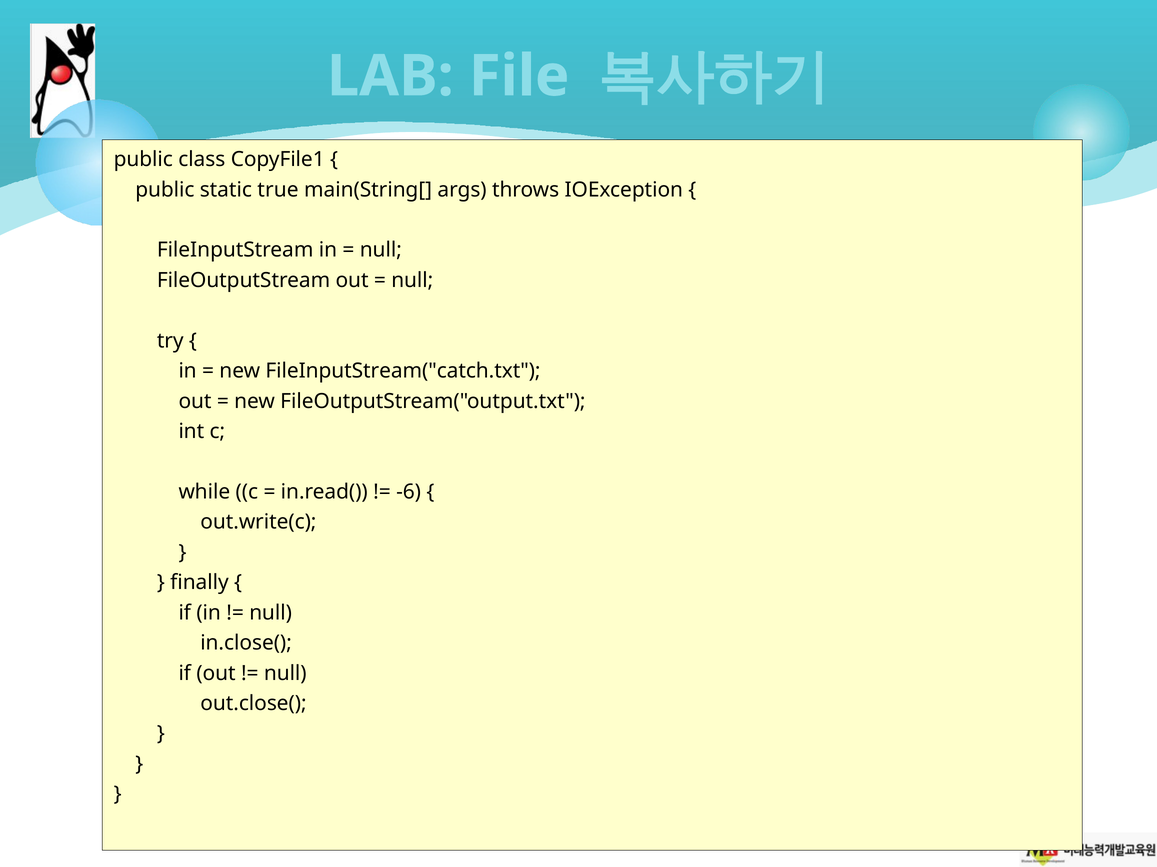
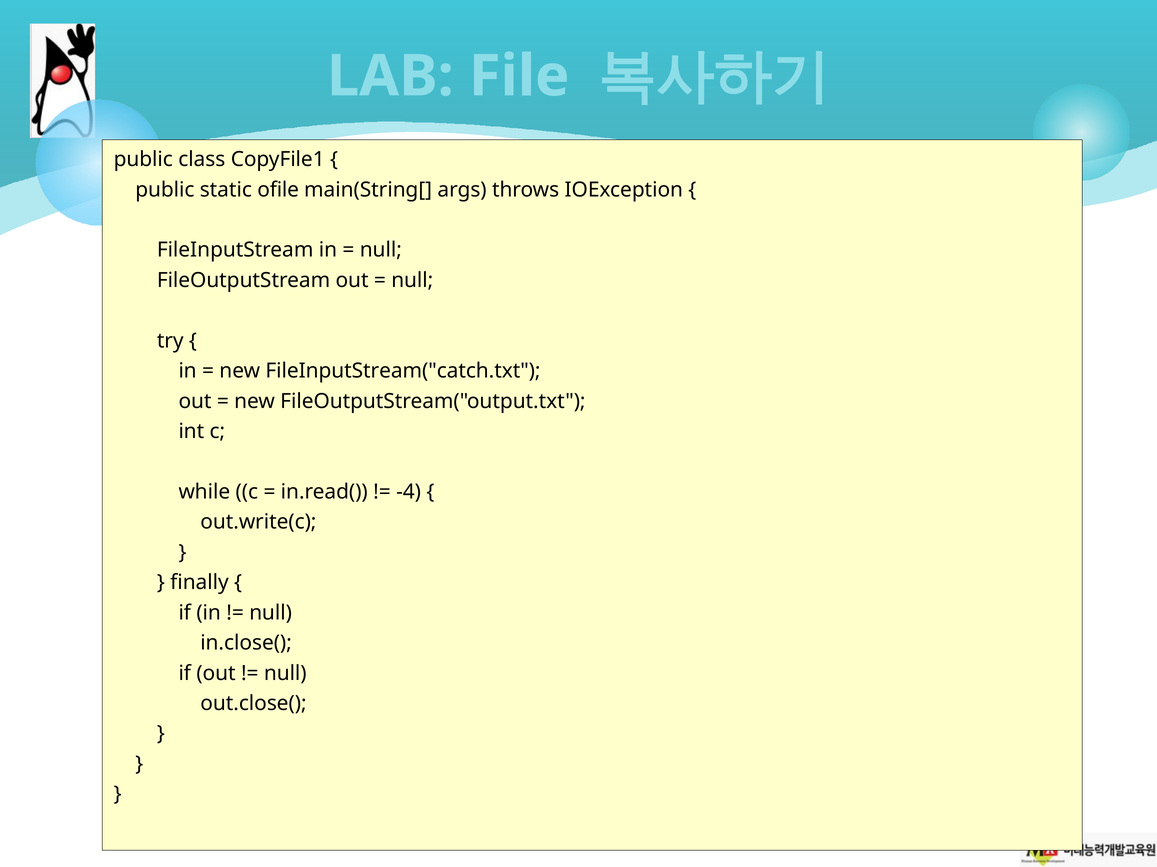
true: true -> ofile (278, 190)
-6: -6 -> -4 (409, 492)
